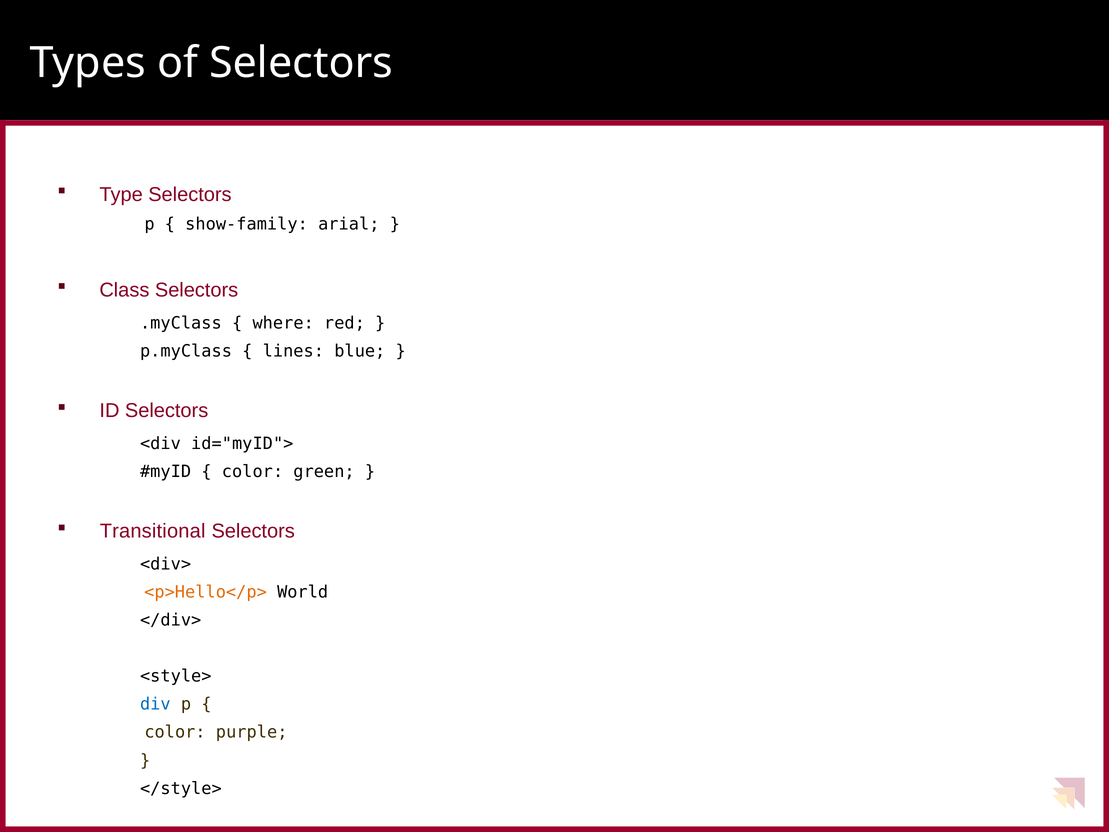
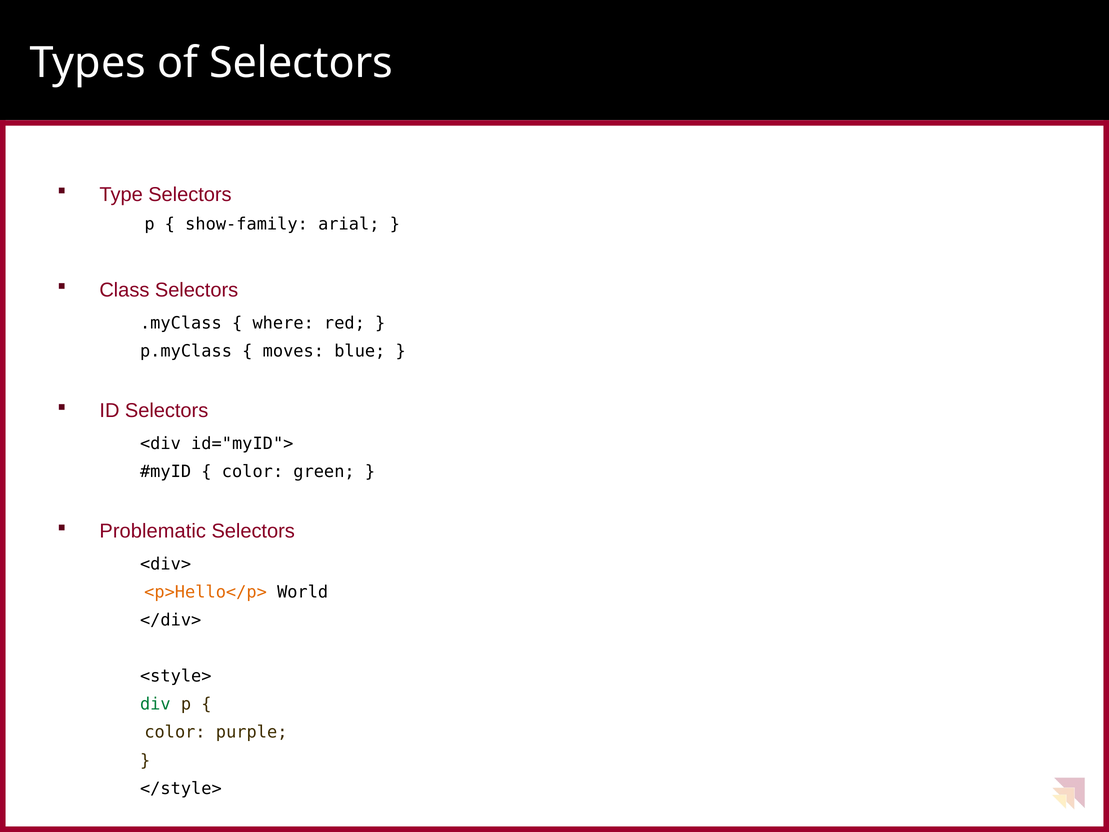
lines: lines -> moves (293, 351)
Transitional: Transitional -> Problematic (153, 531)
div colour: blue -> green (155, 704)
